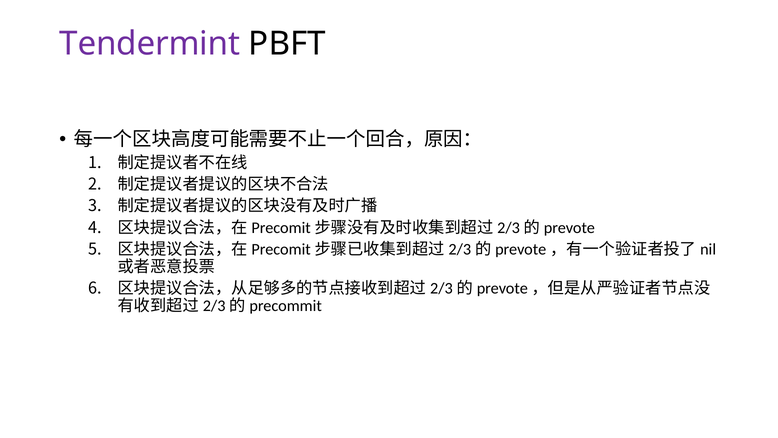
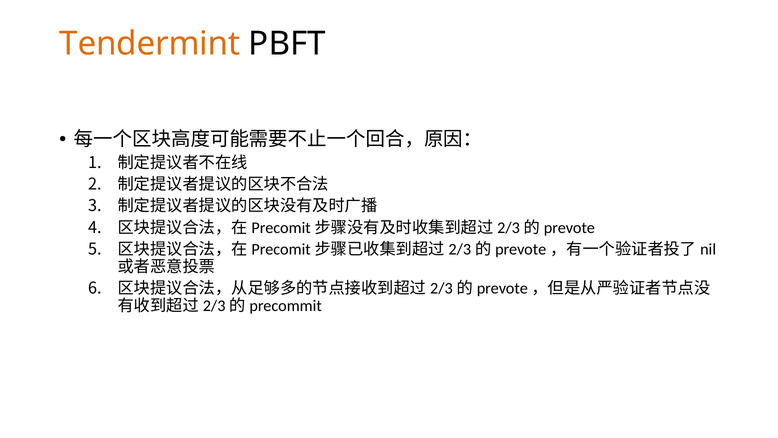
Tendermint colour: purple -> orange (150, 44)
